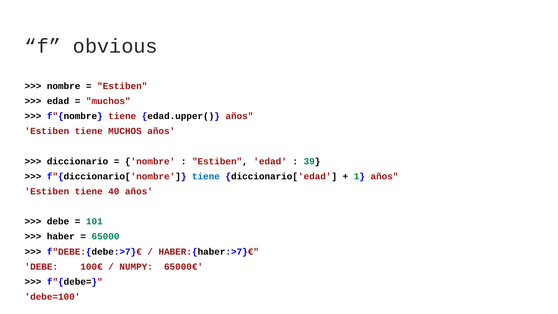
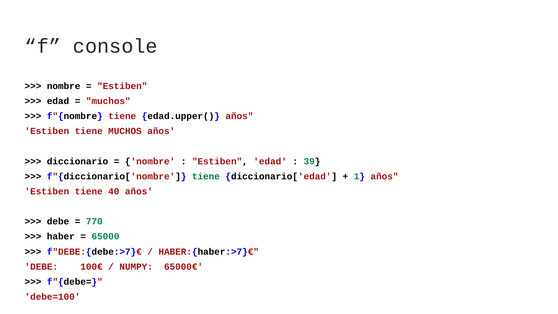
obvious: obvious -> console (115, 46)
tiene colour: blue -> green (206, 176)
101: 101 -> 770 (94, 221)
